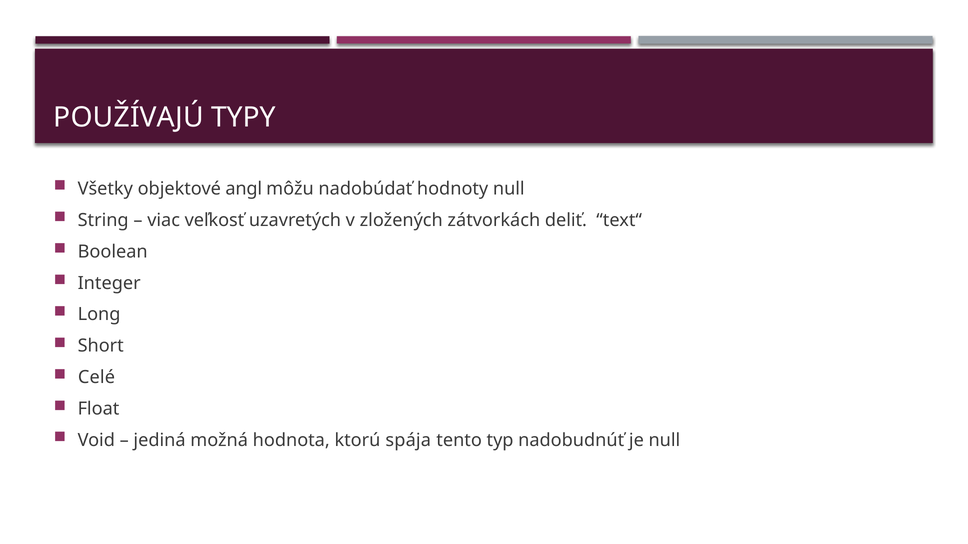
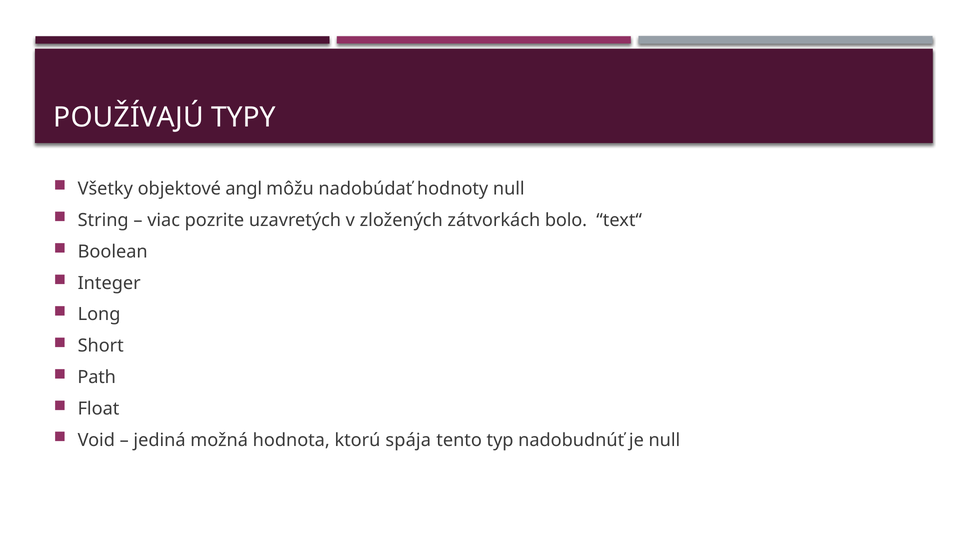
veľkosť: veľkosť -> pozrite (214, 220)
deliť: deliť -> bolo (566, 220)
Celé: Celé -> Path (97, 378)
